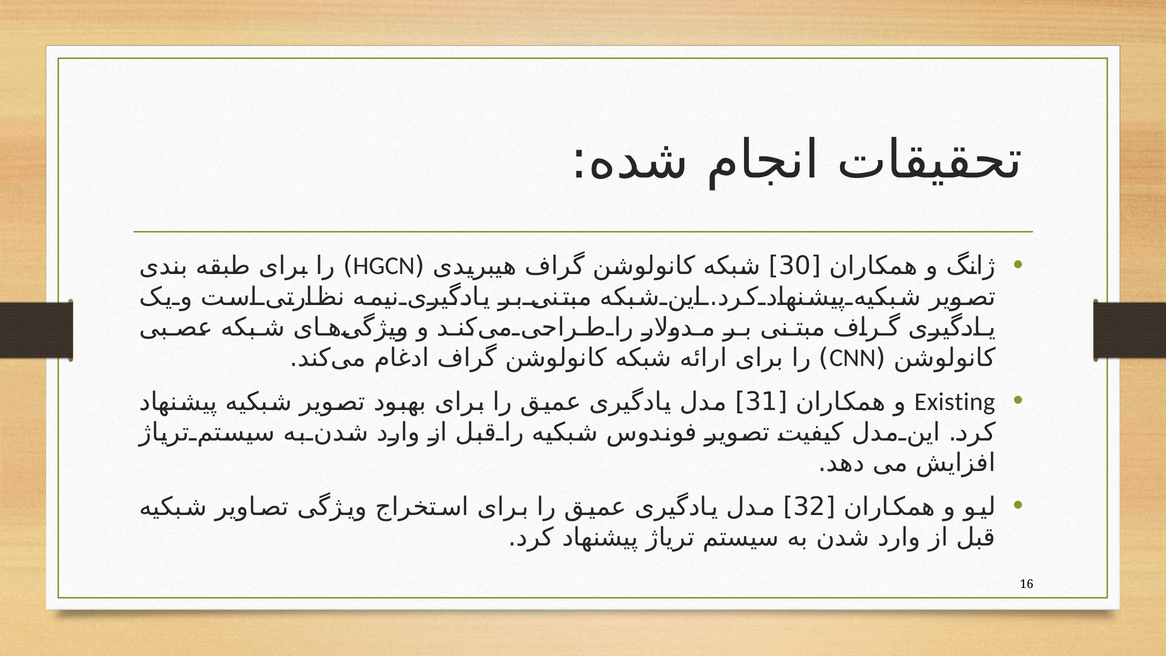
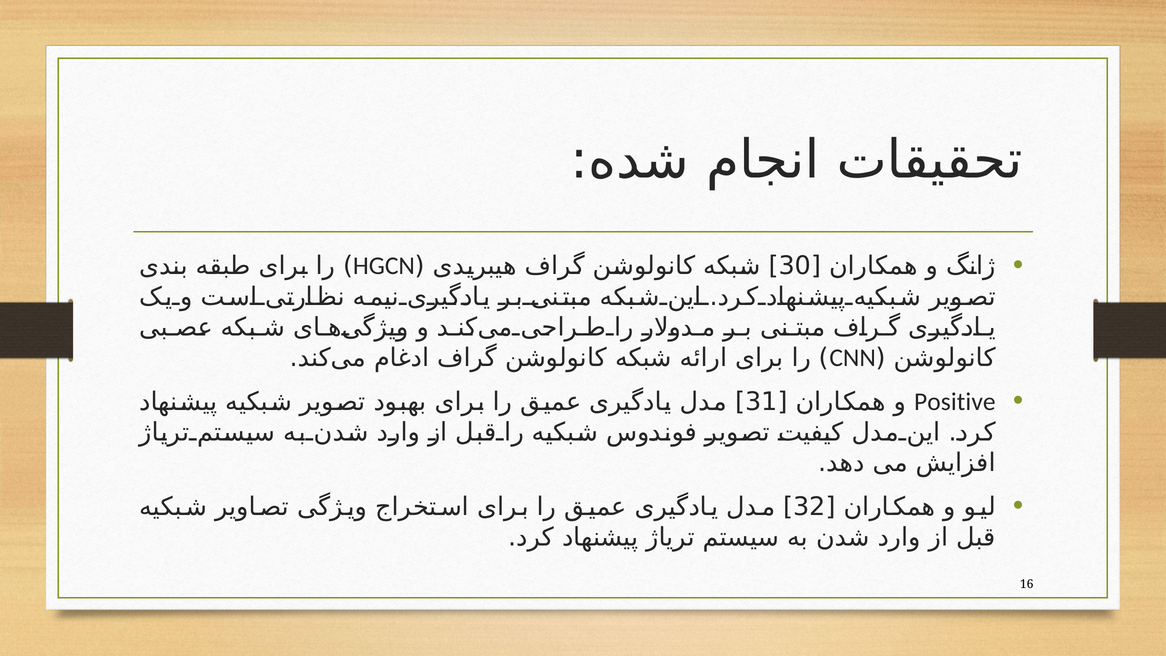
Existing: Existing -> Positive (955, 402)
